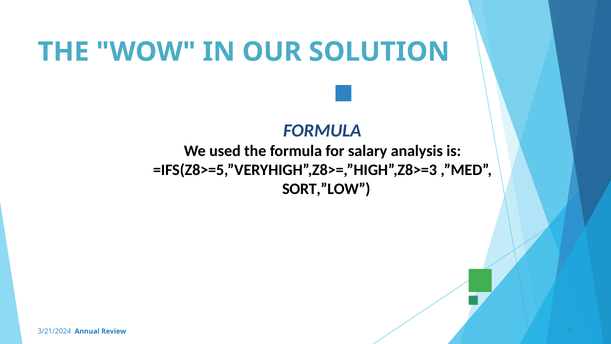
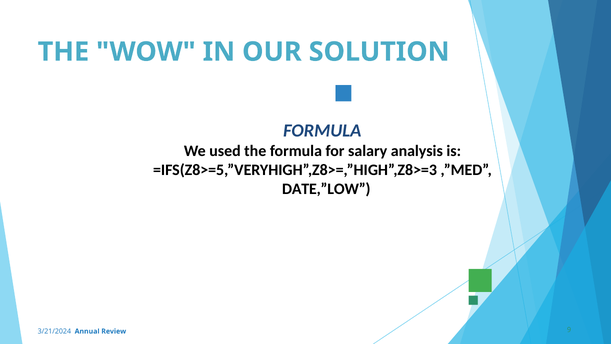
SORT,”LOW: SORT,”LOW -> DATE,”LOW (326, 189)
